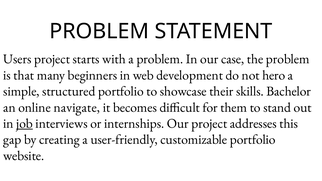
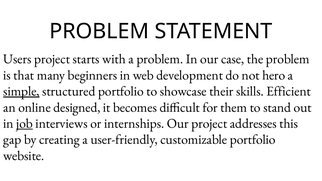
simple underline: none -> present (21, 91)
Bachelor: Bachelor -> Efficient (289, 91)
navigate: navigate -> designed (77, 107)
